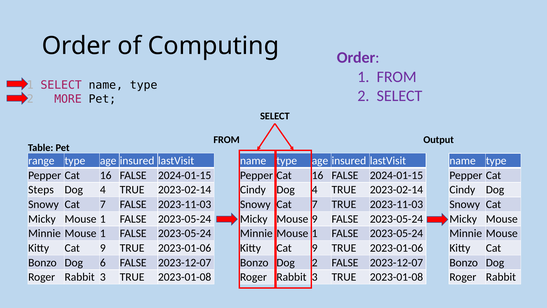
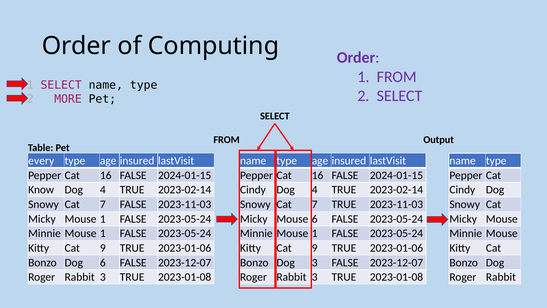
range: range -> every (41, 161)
Steps: Steps -> Know (41, 190)
Mouse 9: 9 -> 6 (315, 219)
Dog 2: 2 -> 3 (315, 262)
